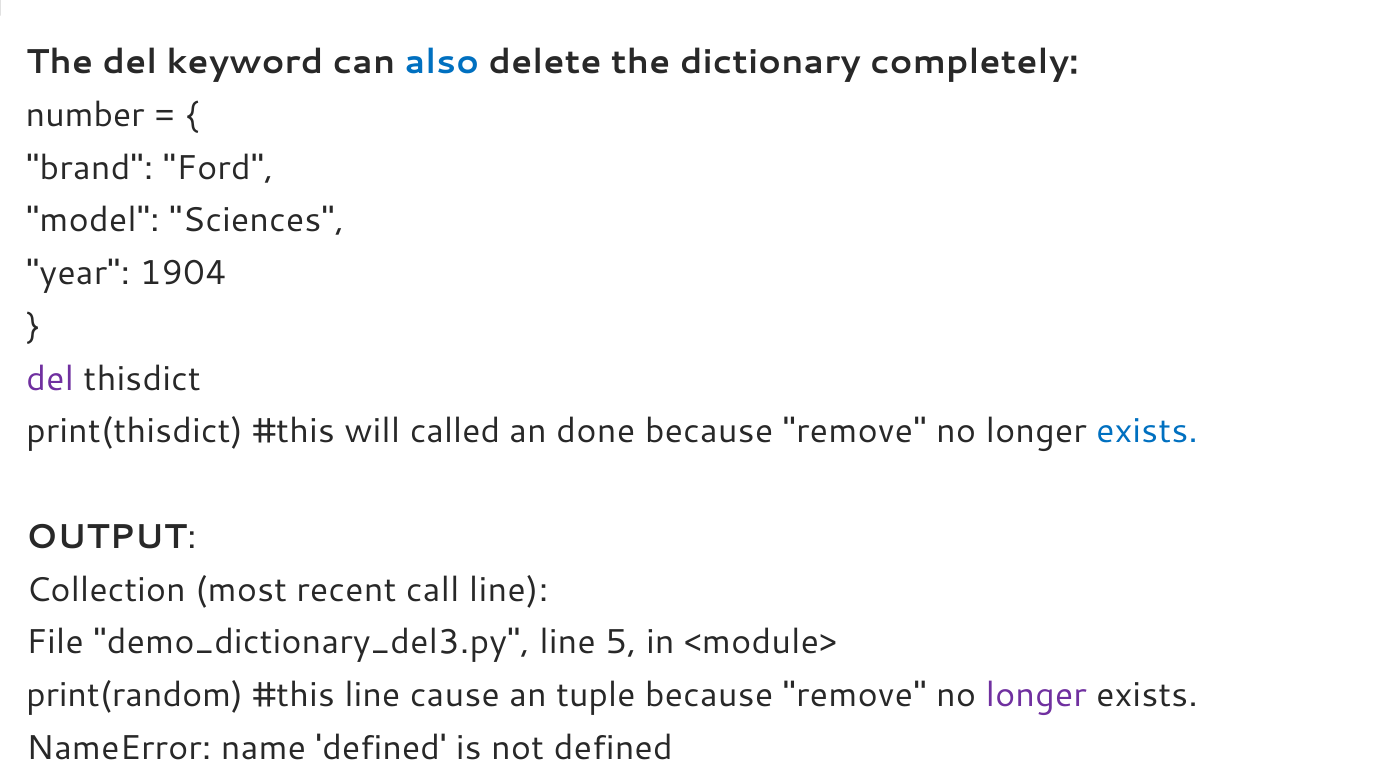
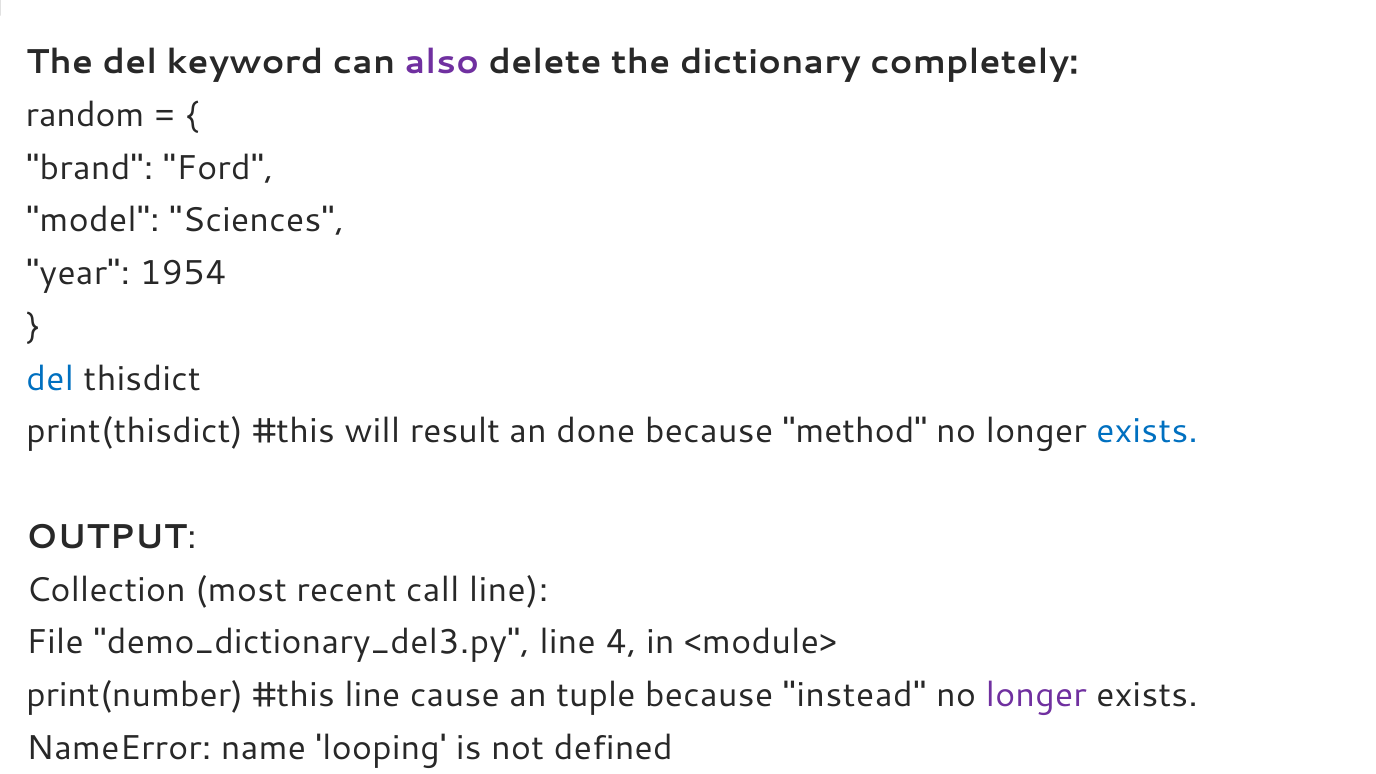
also colour: blue -> purple (442, 62)
number: number -> random (85, 115)
1904: 1904 -> 1954 (183, 273)
del colour: purple -> blue (50, 379)
called: called -> result (455, 432)
remove: remove -> method (855, 432)
5: 5 -> 4 (621, 643)
print(random: print(random -> print(number (135, 695)
remove: remove -> instead (855, 695)
name defined: defined -> looping (381, 748)
